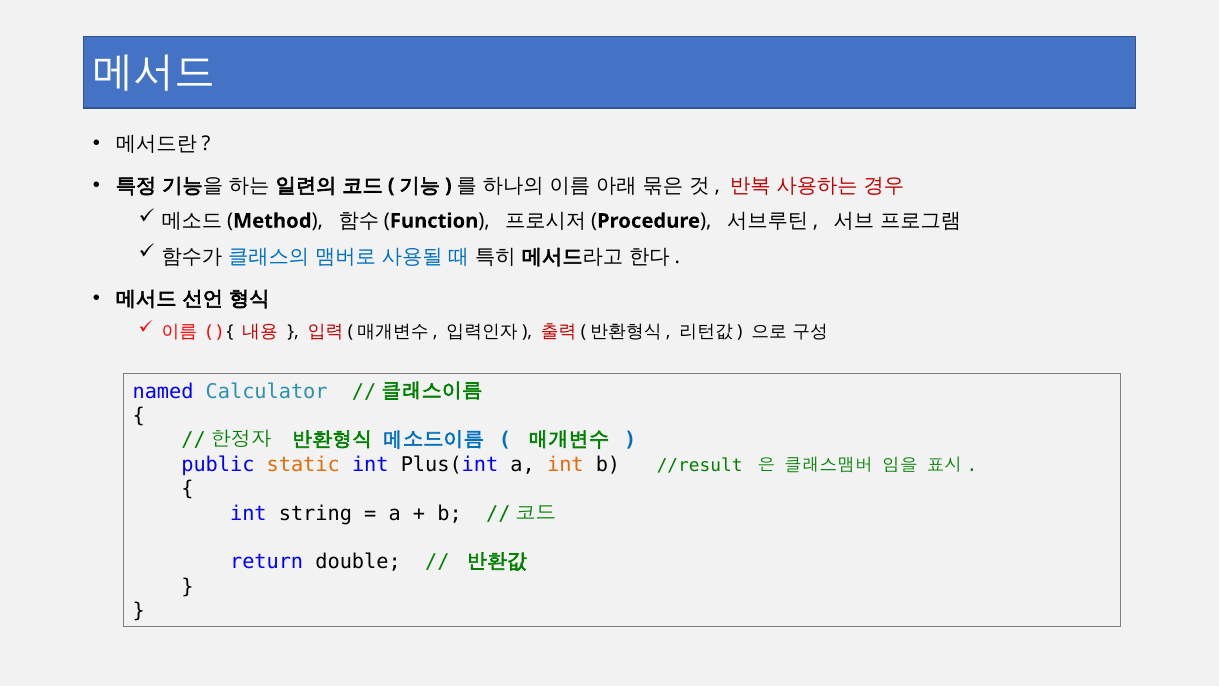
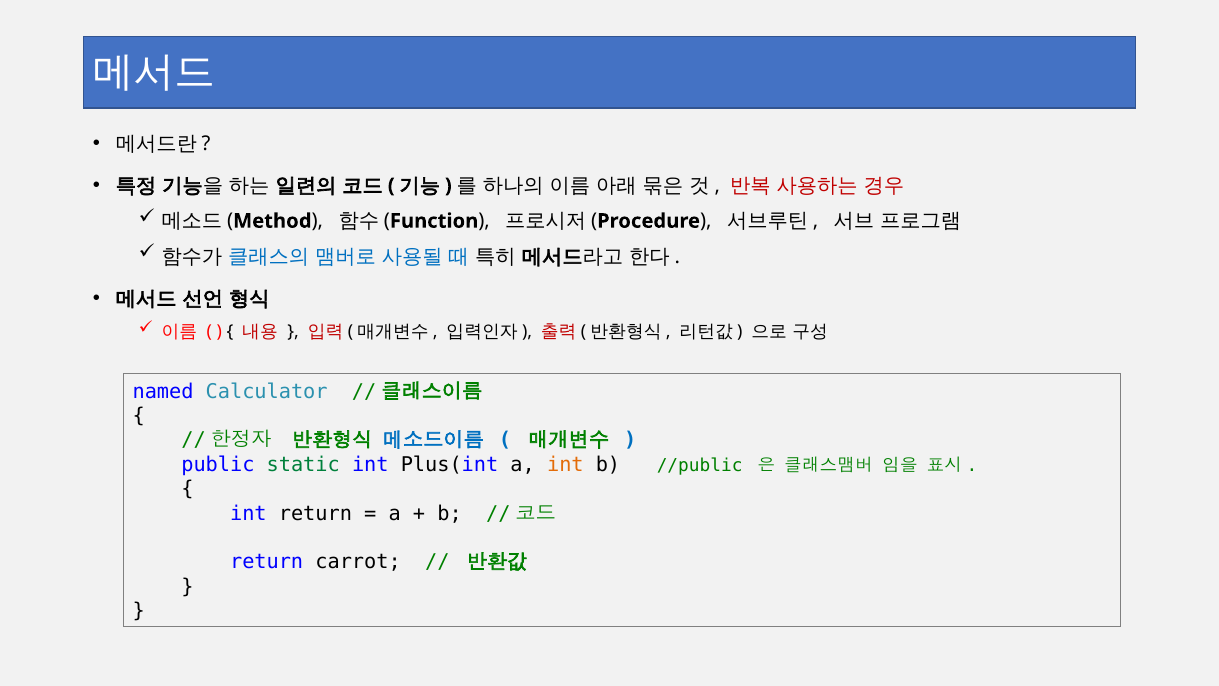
static colour: orange -> green (303, 464)
//result: //result -> //public (700, 465)
int string: string -> return (315, 513)
double: double -> carrot (358, 562)
